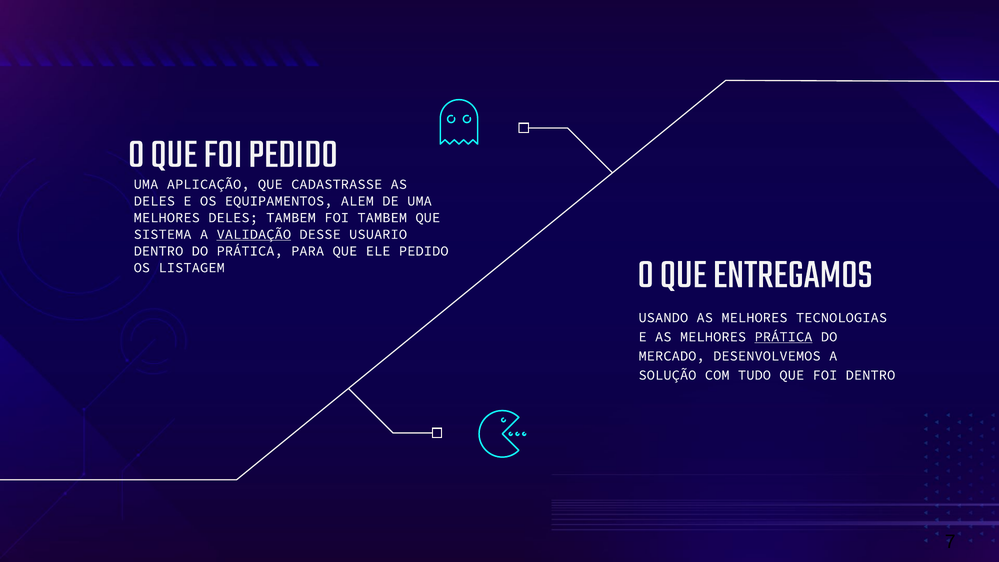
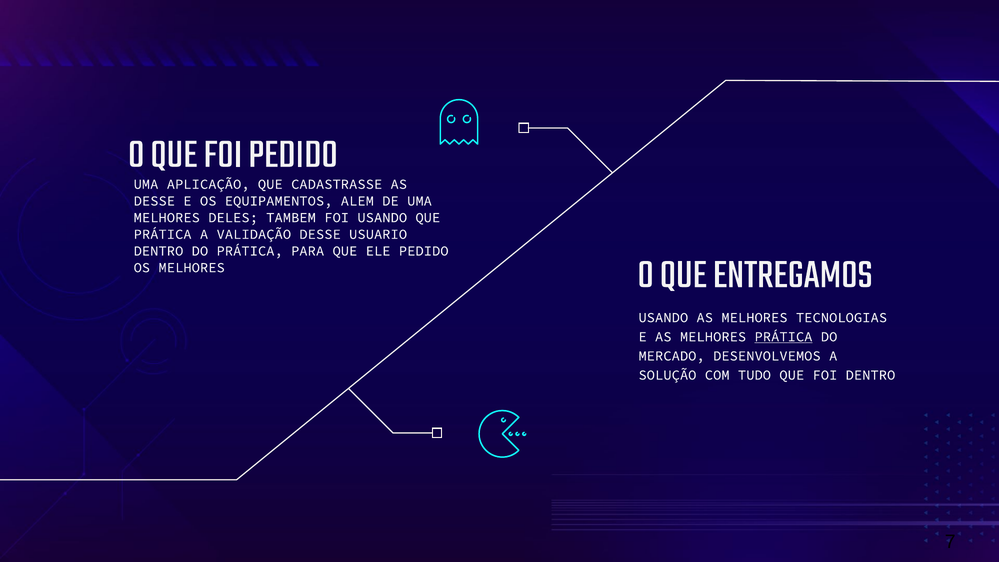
DELES: DELES -> DESSE (154, 201)
FOI TAMBEM: TAMBEM -> USANDO (382, 218)
SISTEMA: SISTEMA -> PRÁTICA (163, 234)
VALIDAÇÃO underline: present -> none (254, 234)
OS LISTAGEM: LISTAGEM -> MELHORES (192, 268)
